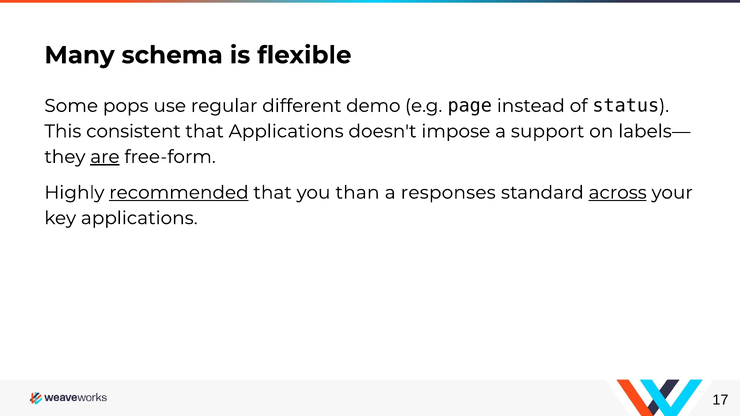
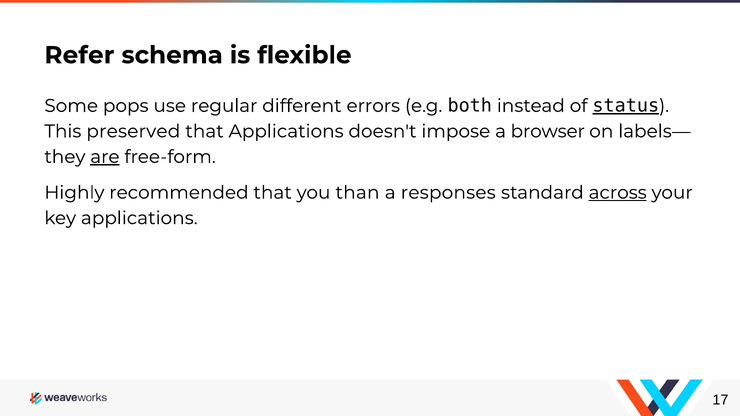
Many: Many -> Refer (79, 55)
demo: demo -> errors (373, 106)
page: page -> both (470, 106)
status underline: none -> present (626, 106)
consistent: consistent -> preserved (133, 131)
support: support -> browser (548, 131)
recommended underline: present -> none (179, 193)
